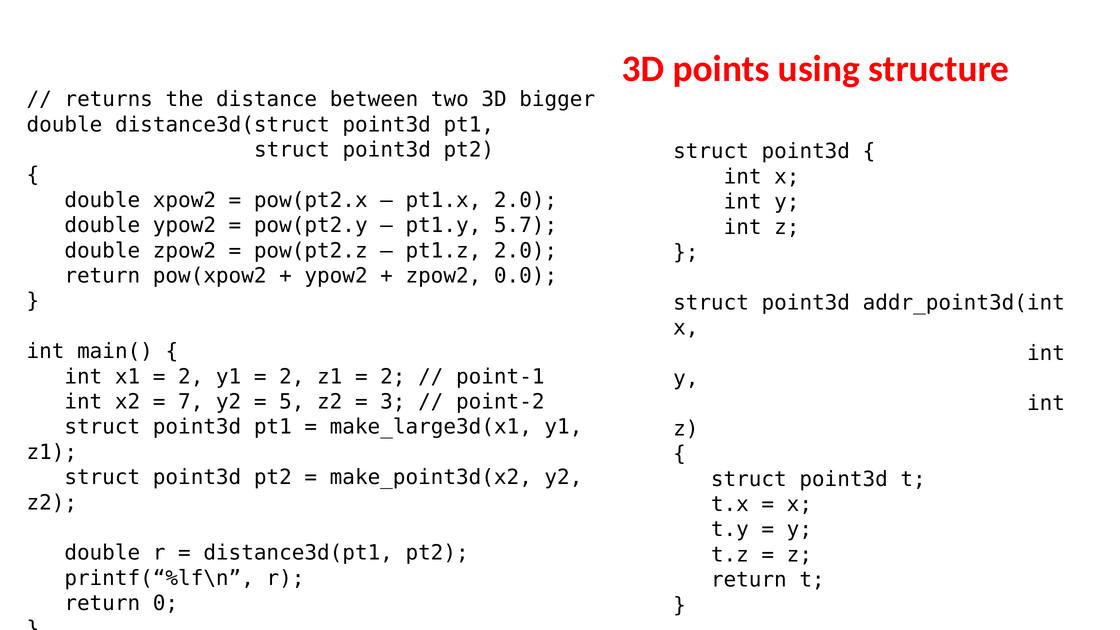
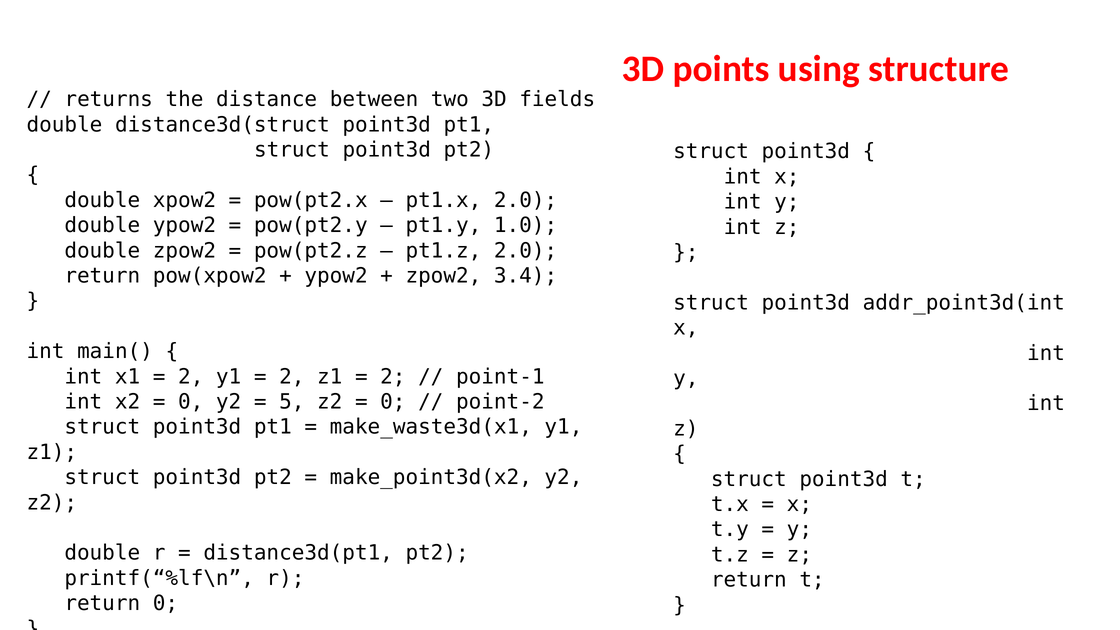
bigger: bigger -> fields (557, 99)
5.7: 5.7 -> 1.0 (526, 225)
0.0: 0.0 -> 3.4 (526, 276)
7: 7 -> 0 (191, 402)
3: 3 -> 0 (393, 402)
make_large3d(x1: make_large3d(x1 -> make_waste3d(x1 (431, 427)
